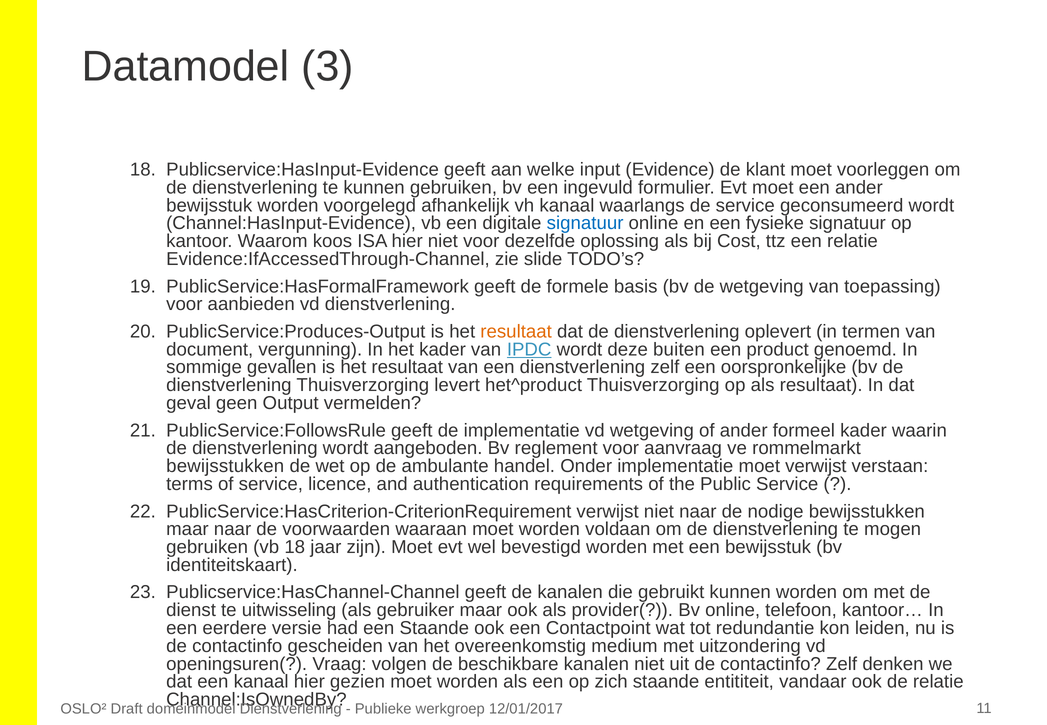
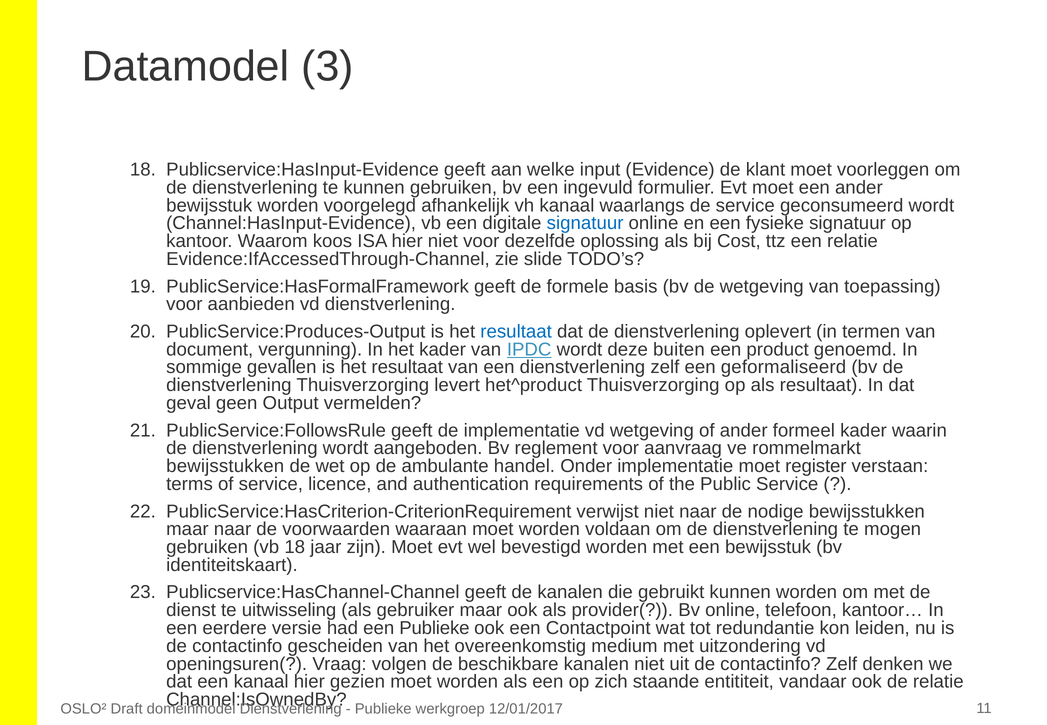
resultaat colour: orange -> blue (516, 331)
oorspronkelijke: oorspronkelijke -> geformaliseerd (783, 367)
moet verwijst: verwijst -> register (816, 466)
een Staande: Staande -> Publieke (434, 628)
